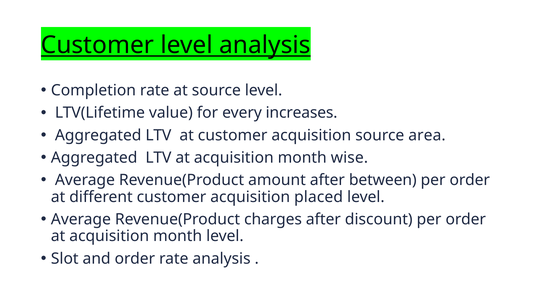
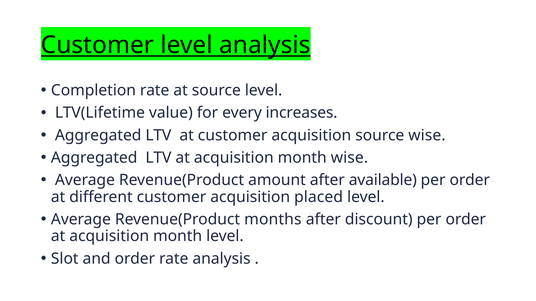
source area: area -> wise (427, 135)
between: between -> available (383, 180)
charges: charges -> months (273, 220)
